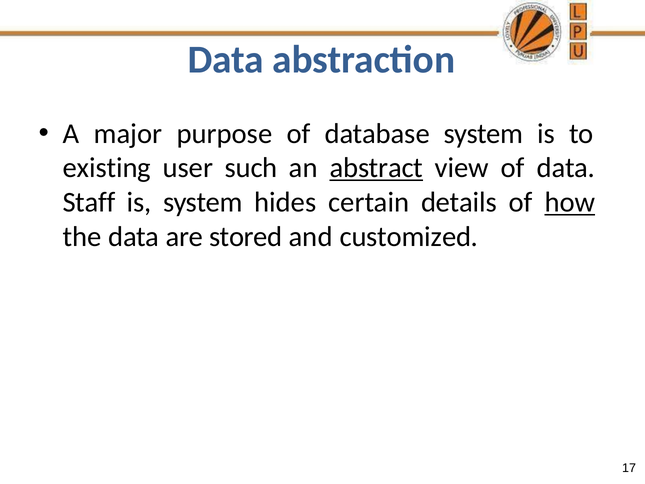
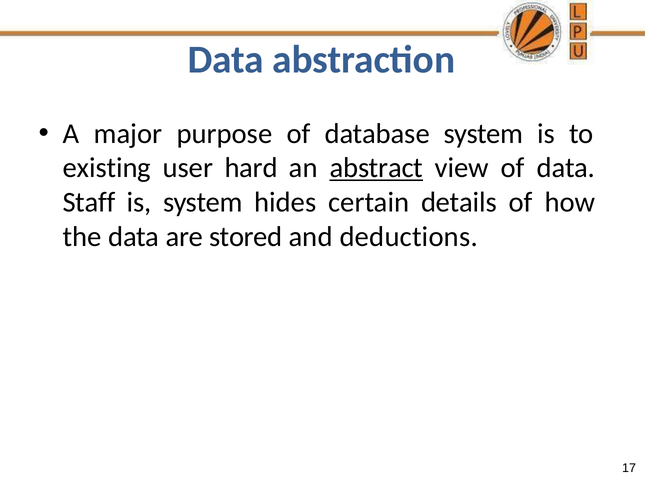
such: such -> hard (251, 168)
how underline: present -> none (570, 202)
customized: customized -> deductions (409, 237)
